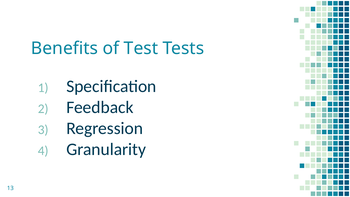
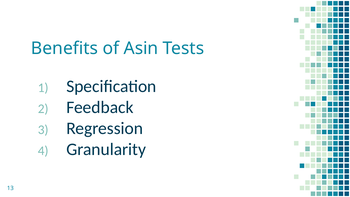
Test: Test -> Asin (141, 48)
